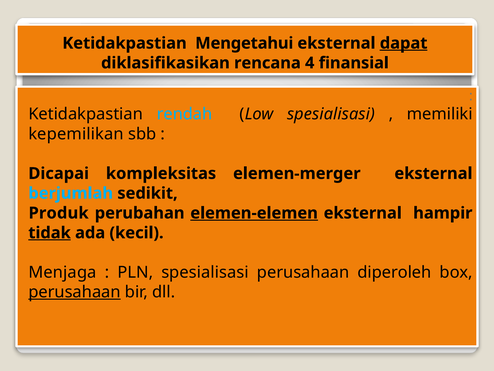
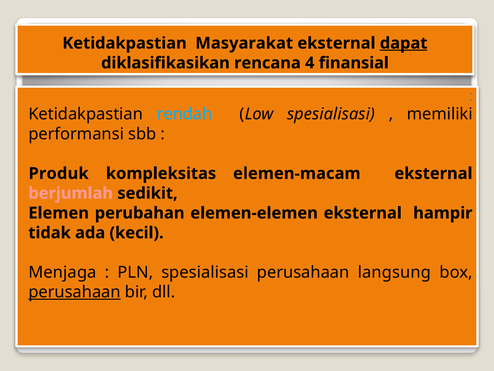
Mengetahui: Mengetahui -> Masyarakat (244, 43)
kepemilikan: kepemilikan -> performansi (76, 134)
Dicapai: Dicapai -> Produk (59, 173)
elemen-merger: elemen-merger -> elemen-macam (297, 173)
berjumlah colour: light blue -> pink (71, 193)
Produk: Produk -> Elemen (59, 213)
elemen-elemen underline: present -> none (254, 213)
tidak underline: present -> none (50, 233)
diperoleh: diperoleh -> langsung (394, 272)
